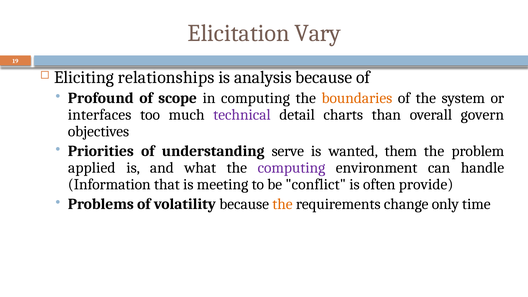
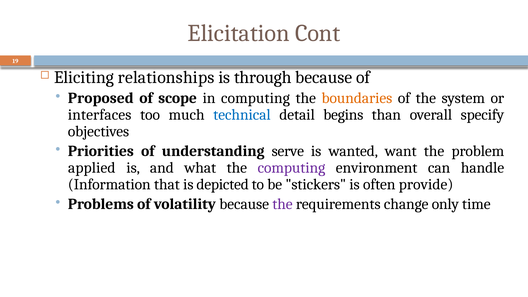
Vary: Vary -> Cont (318, 33)
analysis: analysis -> through (263, 77)
Profound: Profound -> Proposed (101, 98)
technical colour: purple -> blue (242, 115)
charts: charts -> begins (343, 115)
govern: govern -> specify (482, 115)
them: them -> want (401, 151)
meeting: meeting -> depicted (223, 184)
conflict: conflict -> stickers (316, 184)
the colour: orange -> purple (282, 204)
